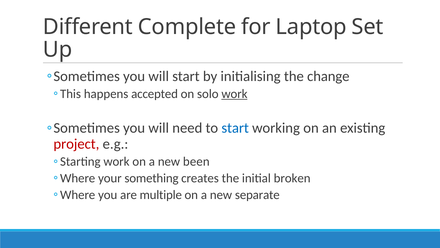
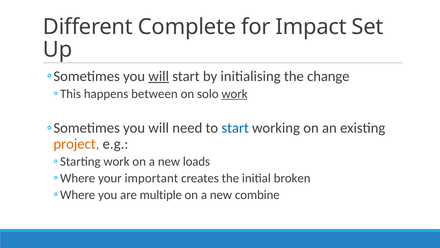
Laptop: Laptop -> Impact (311, 27)
will underline: none -> present (159, 76)
accepted: accepted -> between (154, 94)
project colour: red -> orange (76, 144)
been: been -> loads (196, 161)
something: something -> important (151, 178)
separate: separate -> combine (257, 195)
